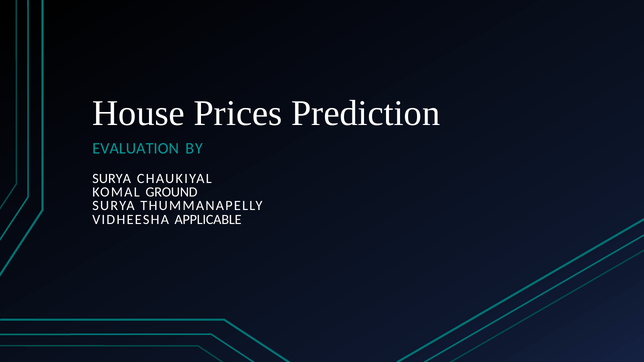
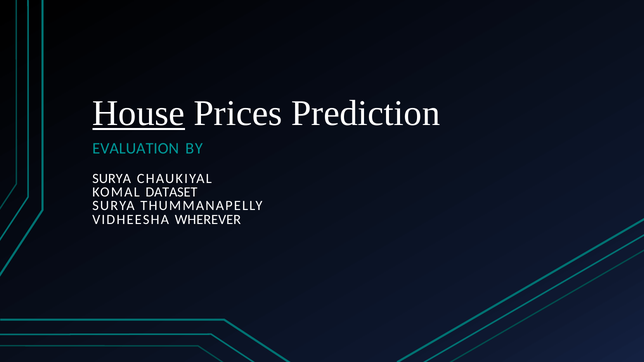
House underline: none -> present (139, 114)
GROUND: GROUND -> DATASET (171, 192)
APPLICABLE: APPLICABLE -> WHEREVER (208, 220)
